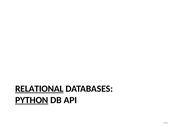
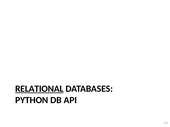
PYTHON underline: present -> none (32, 100)
